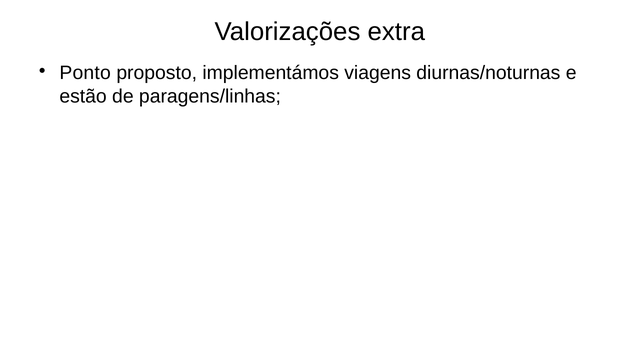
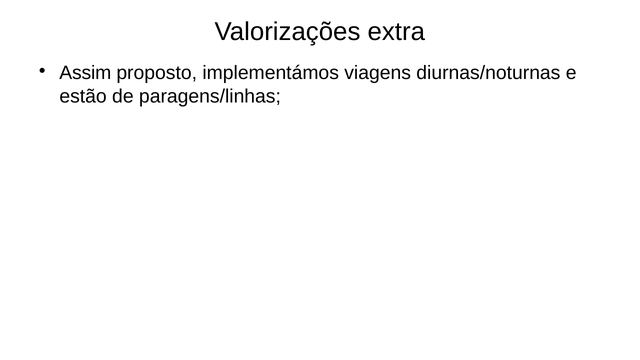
Ponto: Ponto -> Assim (85, 73)
